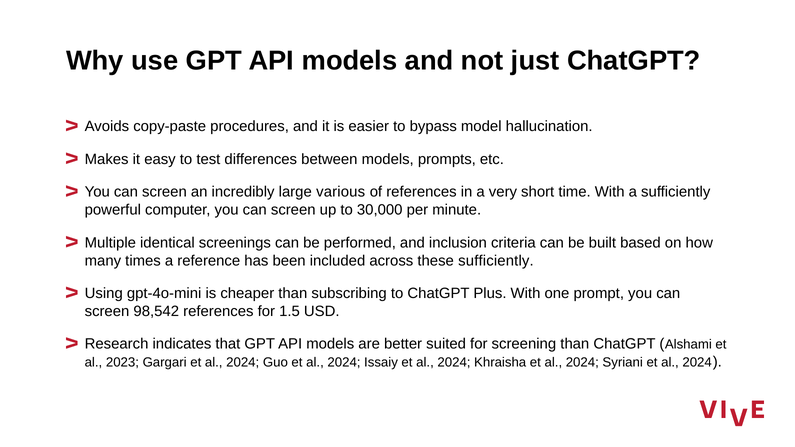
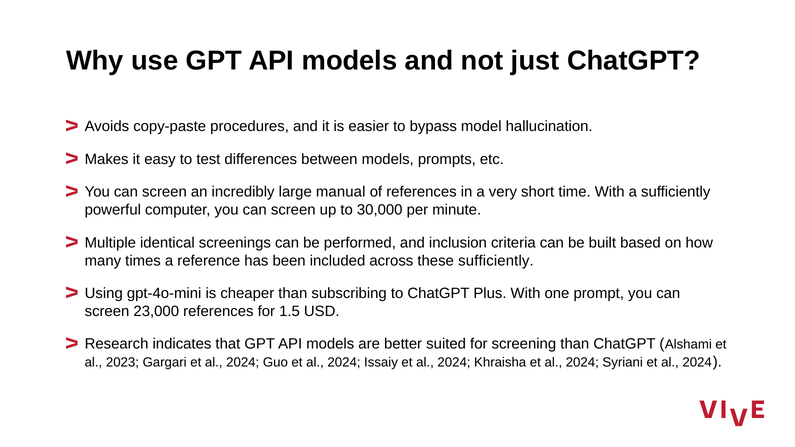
various: various -> manual (341, 192)
98,542: 98,542 -> 23,000 (156, 311)
